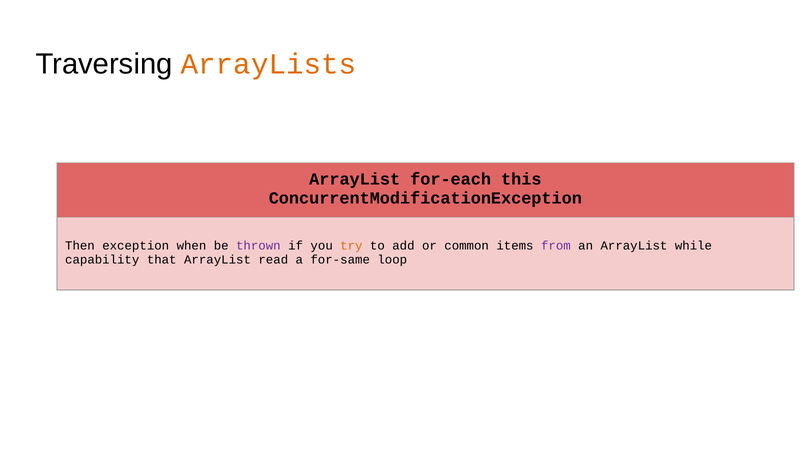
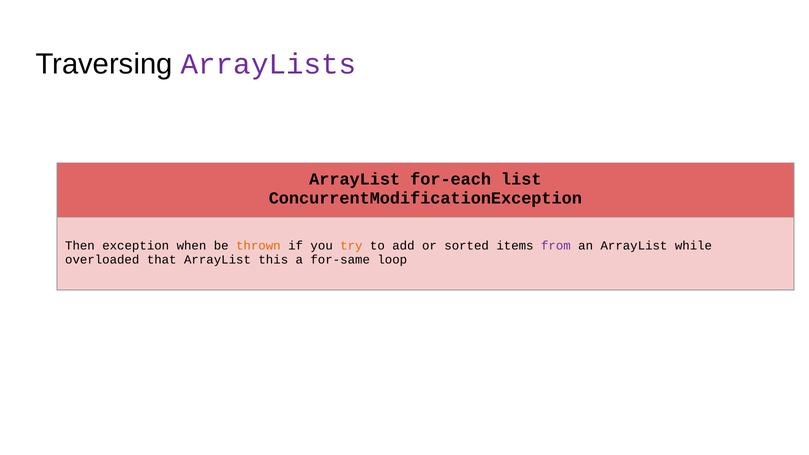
ArrayLists colour: orange -> purple (269, 64)
this: this -> list (521, 179)
thrown colour: purple -> orange (258, 246)
common: common -> sorted (467, 246)
capability: capability -> overloaded (102, 260)
read: read -> this (273, 260)
